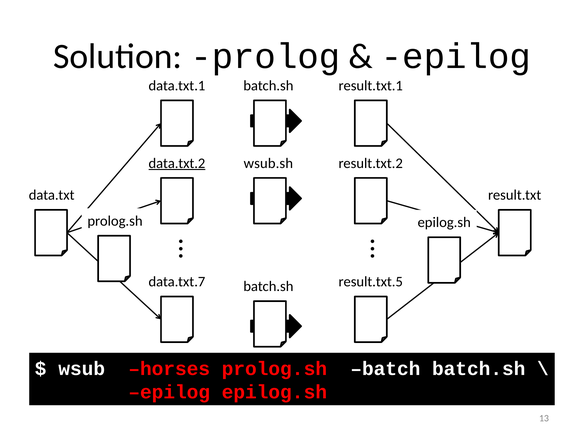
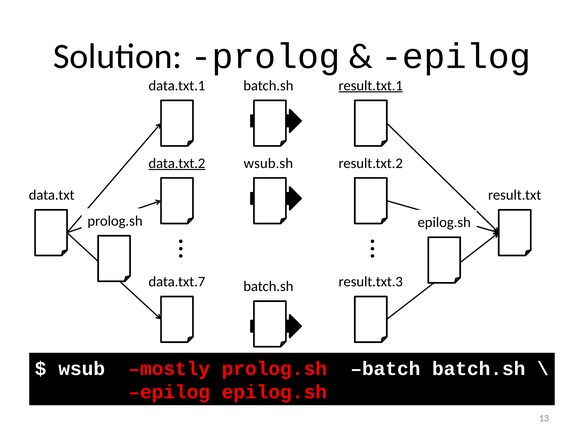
result.txt.1 underline: none -> present (371, 86)
result.txt.5: result.txt.5 -> result.txt.3 (371, 282)
horses: horses -> mostly (169, 369)
